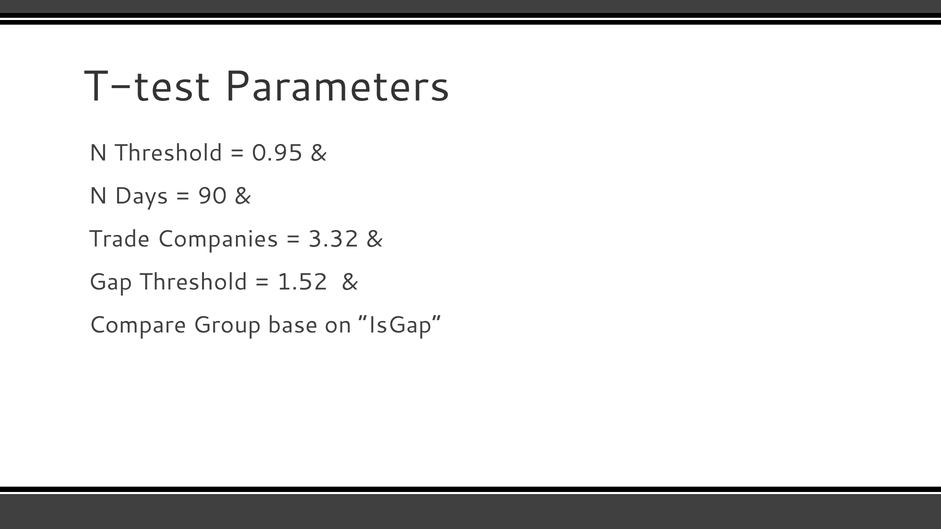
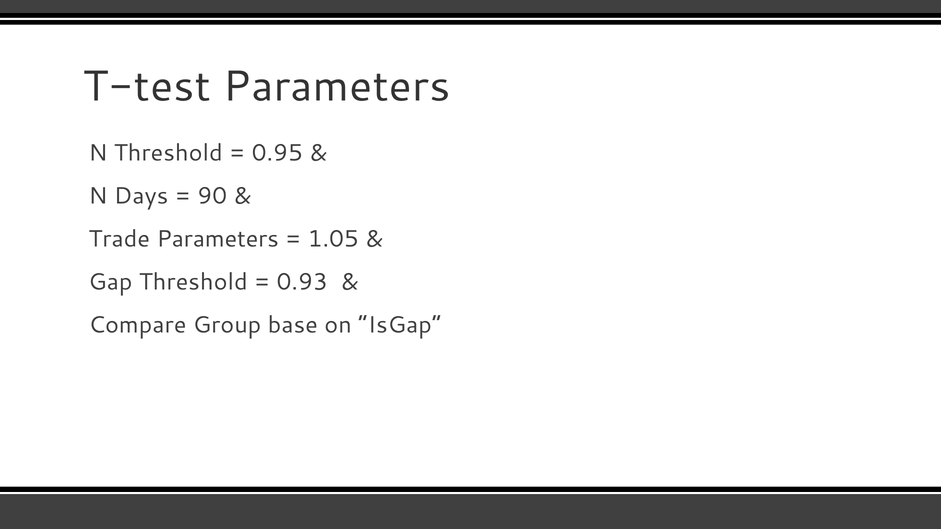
Trade Companies: Companies -> Parameters (218, 239)
3.32: 3.32 -> 1.05 (333, 239)
1.52: 1.52 -> 0.93 (302, 282)
